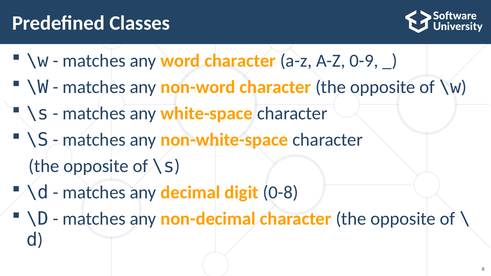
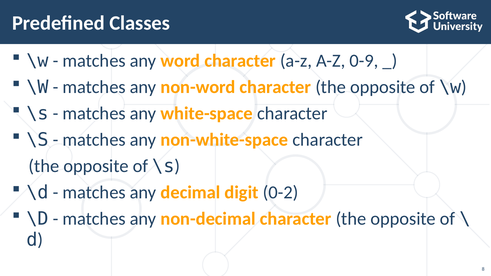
0-8: 0-8 -> 0-2 (281, 193)
